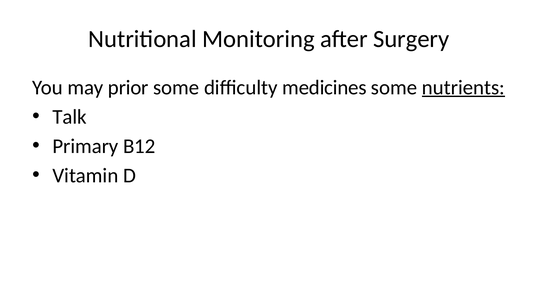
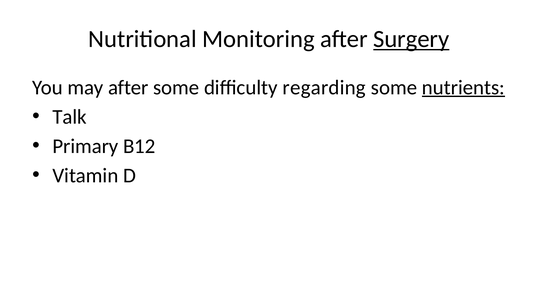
Surgery underline: none -> present (411, 39)
may prior: prior -> after (128, 87)
medicines: medicines -> regarding (324, 87)
